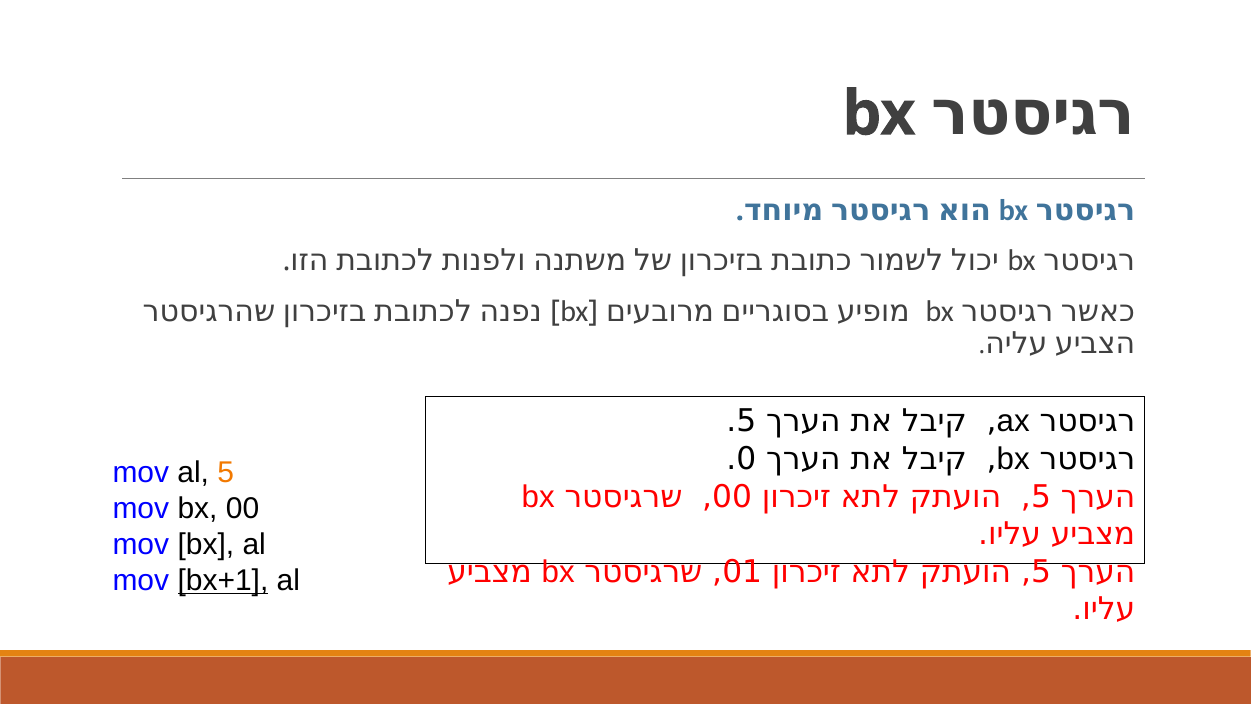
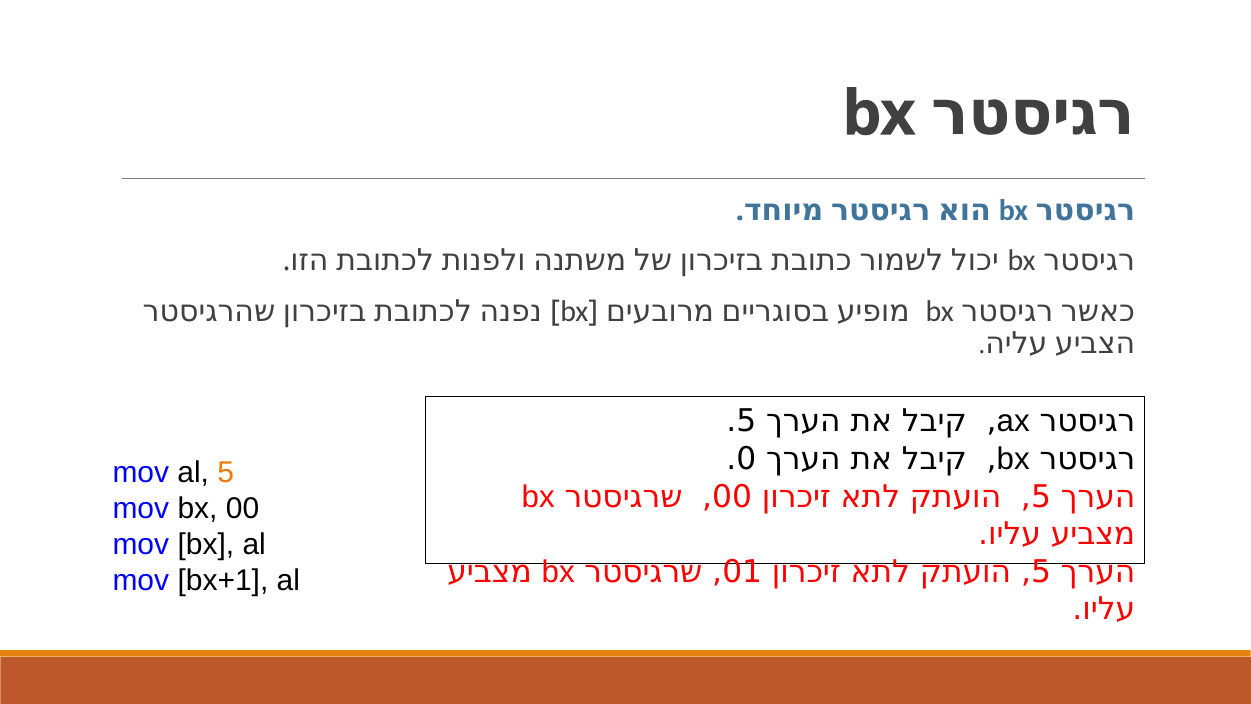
bx+1 underline: present -> none (223, 580)
